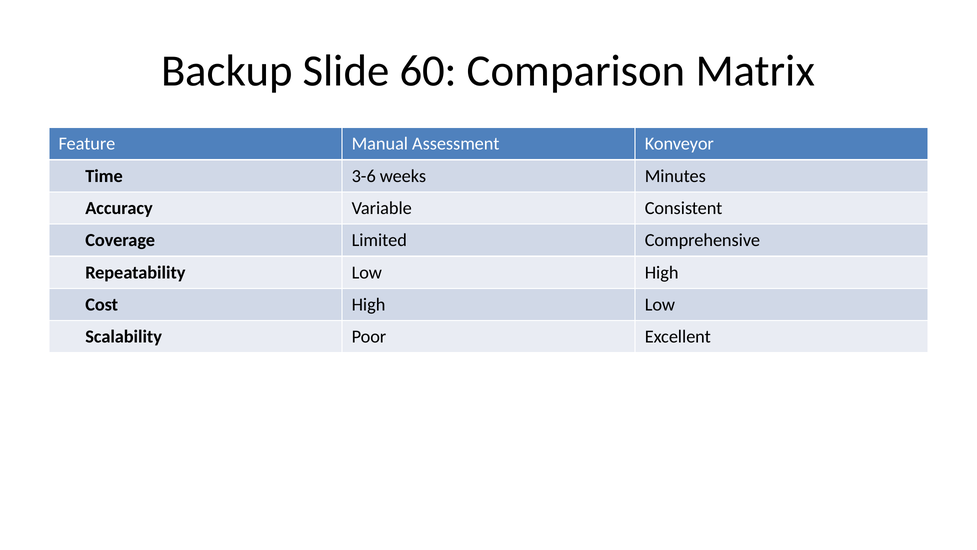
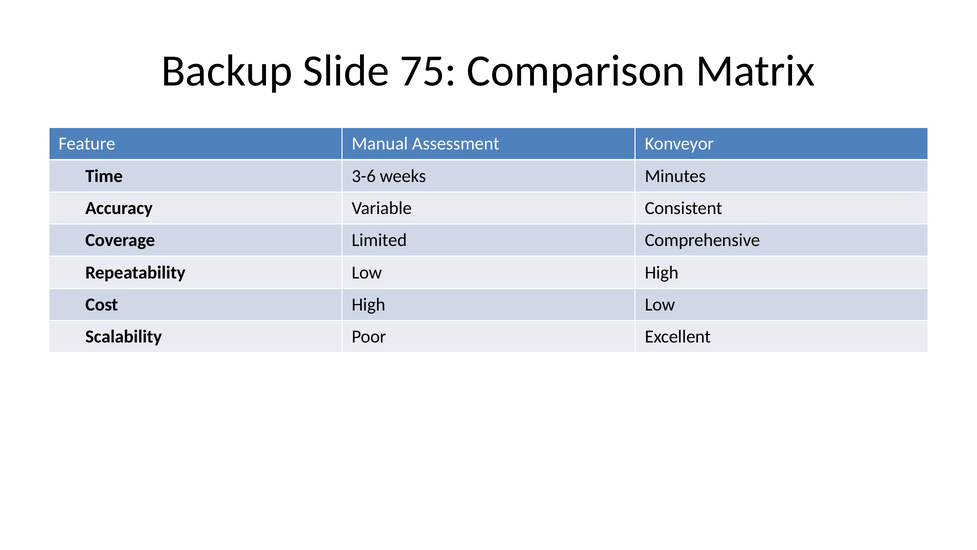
60: 60 -> 75 (428, 71)
